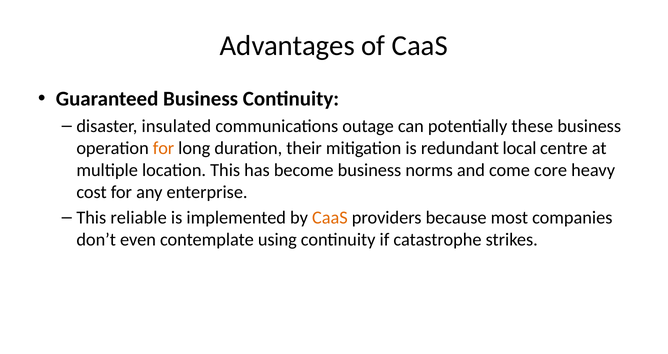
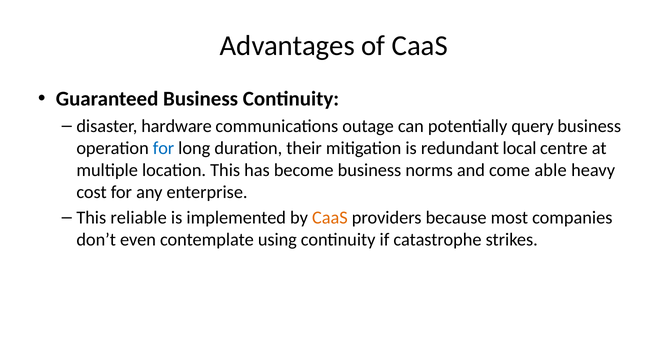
insulated: insulated -> hardware (177, 126)
these: these -> query (533, 126)
for colour: orange -> blue (164, 148)
core: core -> able (551, 170)
